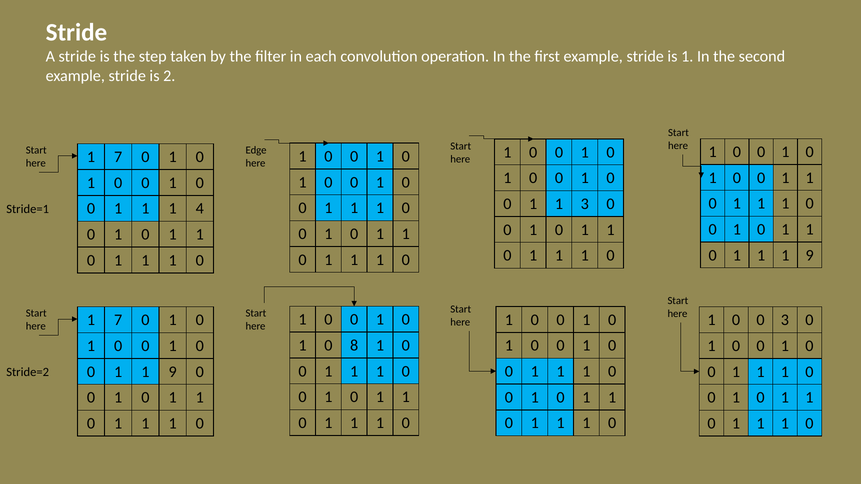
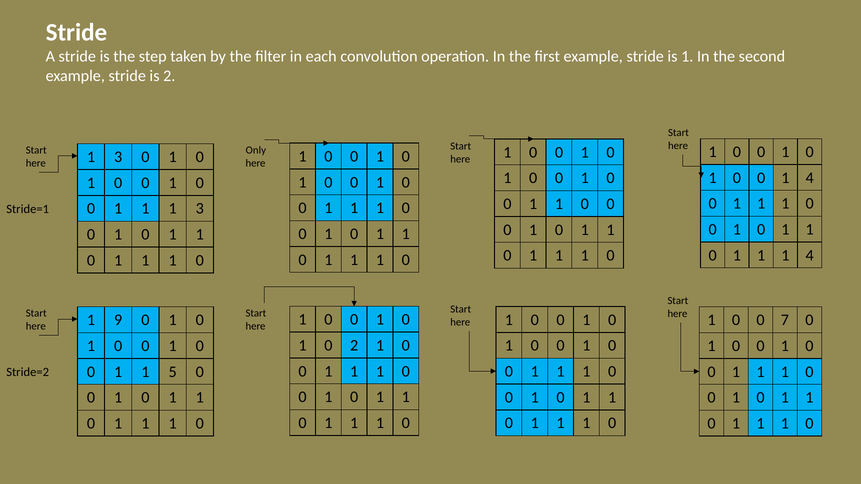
Edge: Edge -> Only (256, 150)
7: 7 -> 3 (118, 157)
1: 1 -> 4 (810, 178)
3: 3 -> 0 (585, 204)
1 1 4: 4 -> 3 (200, 209)
1 1 1 9: 9 -> 4 (810, 255)
7: 7 -> 9 (118, 320)
0 3: 3 -> 7 (785, 320)
0 8: 8 -> 2 (354, 346)
0 1 1 9: 9 -> 5 (173, 372)
